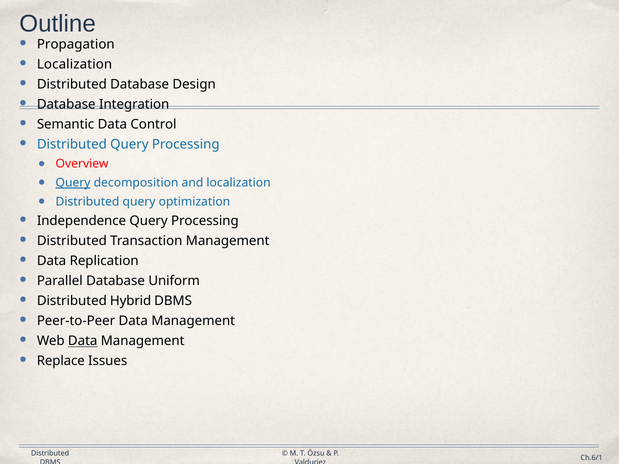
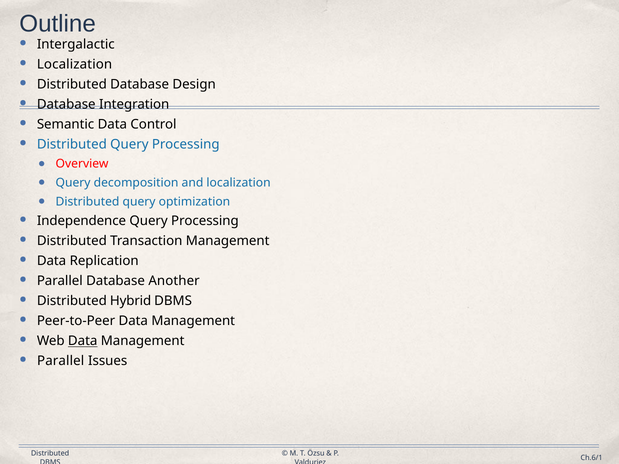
Propagation: Propagation -> Intergalactic (76, 44)
Query underline: present -> none (73, 183)
Uniform: Uniform -> Another (174, 281)
Replace: Replace -> Parallel (61, 361)
